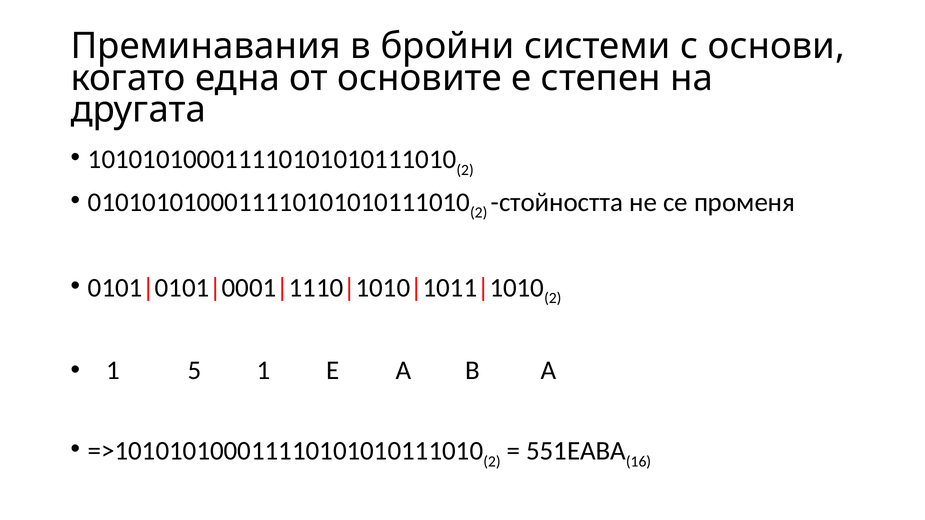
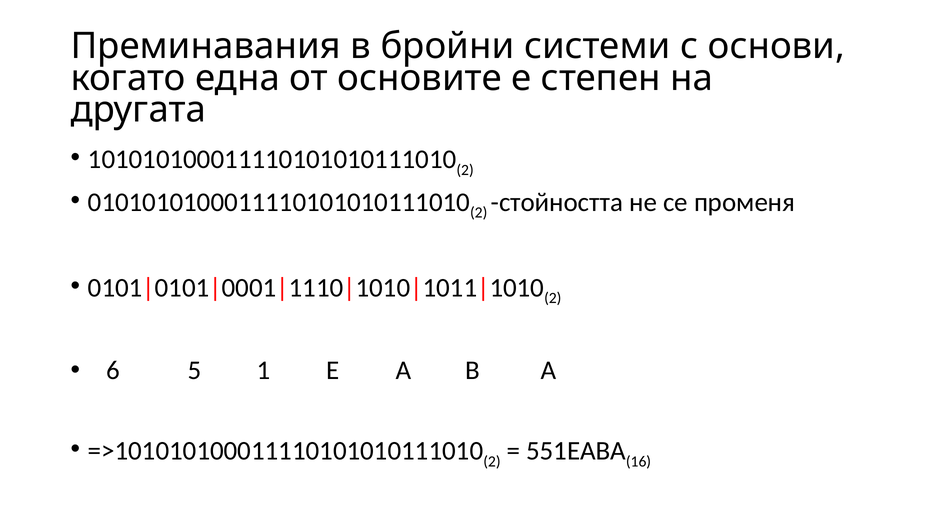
1: 1 -> 6 (113, 370)
